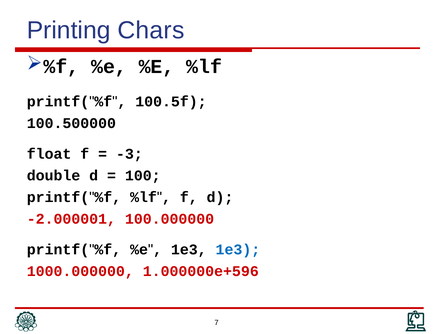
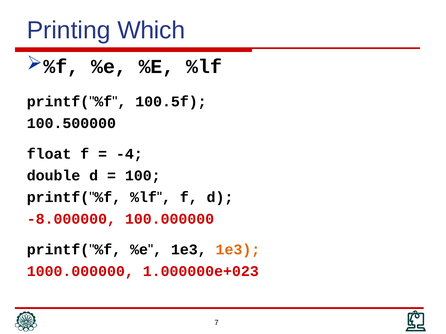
Chars: Chars -> Which (151, 31)
-3: -3 -> -4 (129, 154)
-2.000001: -2.000001 -> -8.000000 (71, 219)
1e3 colour: blue -> orange (238, 250)
1.000000e+596: 1.000000e+596 -> 1.000000e+023 (201, 272)
